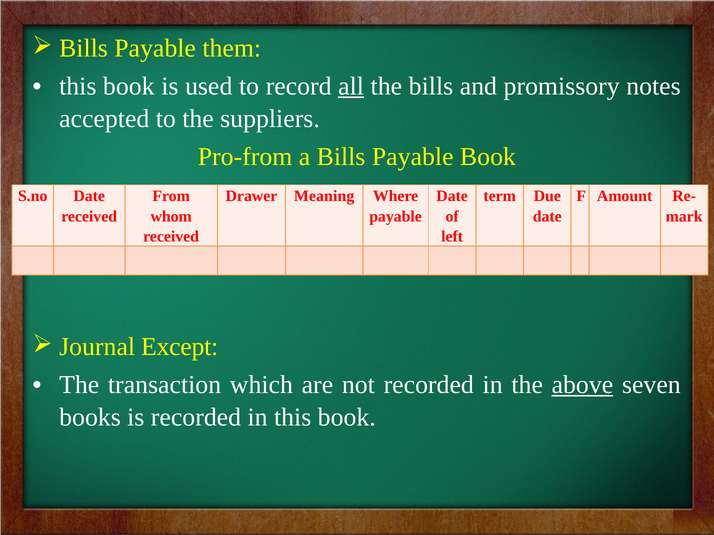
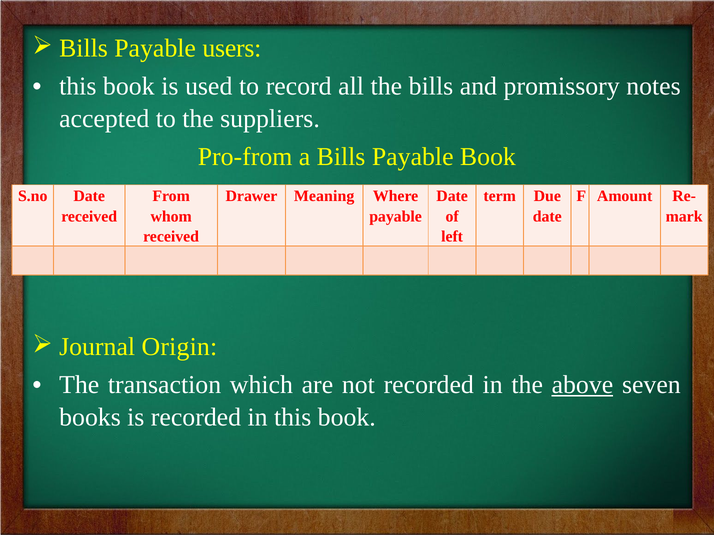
them: them -> users (232, 48)
all underline: present -> none (351, 86)
Except: Except -> Origin (179, 347)
